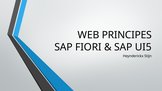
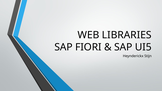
PRINCIPES: PRINCIPES -> LIBRARIES (127, 35)
